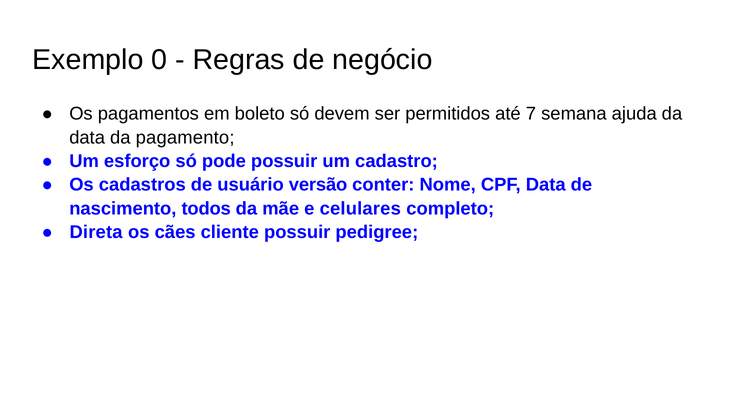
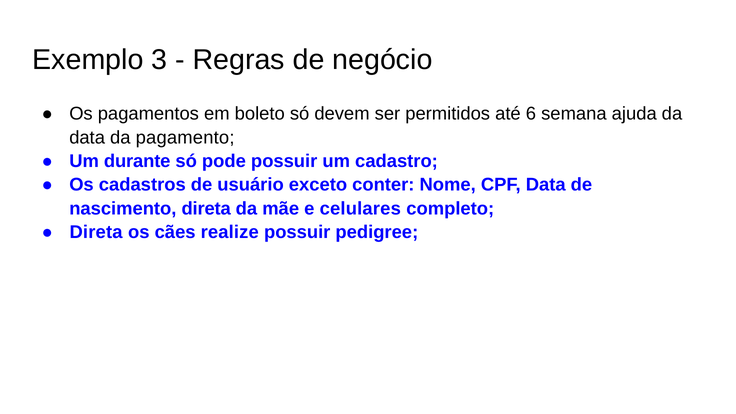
0: 0 -> 3 (159, 60)
7: 7 -> 6 (531, 114)
esforço: esforço -> durante (137, 161)
versão: versão -> exceto (318, 185)
nascimento todos: todos -> direta (206, 208)
cliente: cliente -> realize (230, 232)
